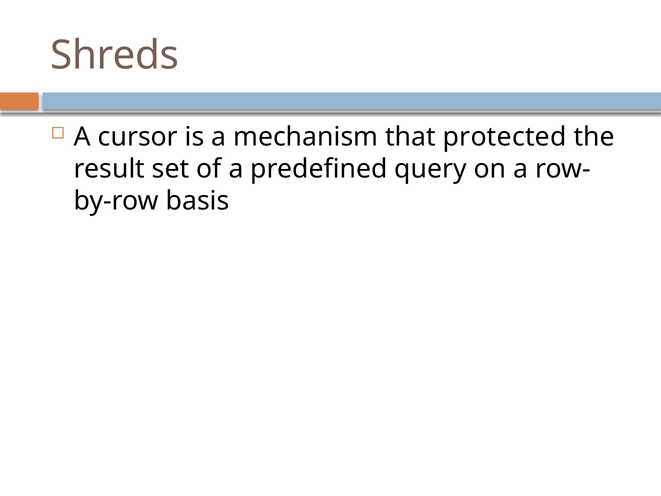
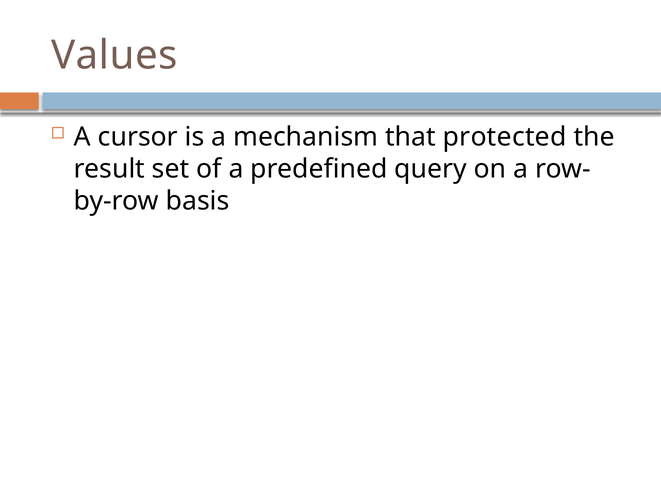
Shreds: Shreds -> Values (114, 55)
